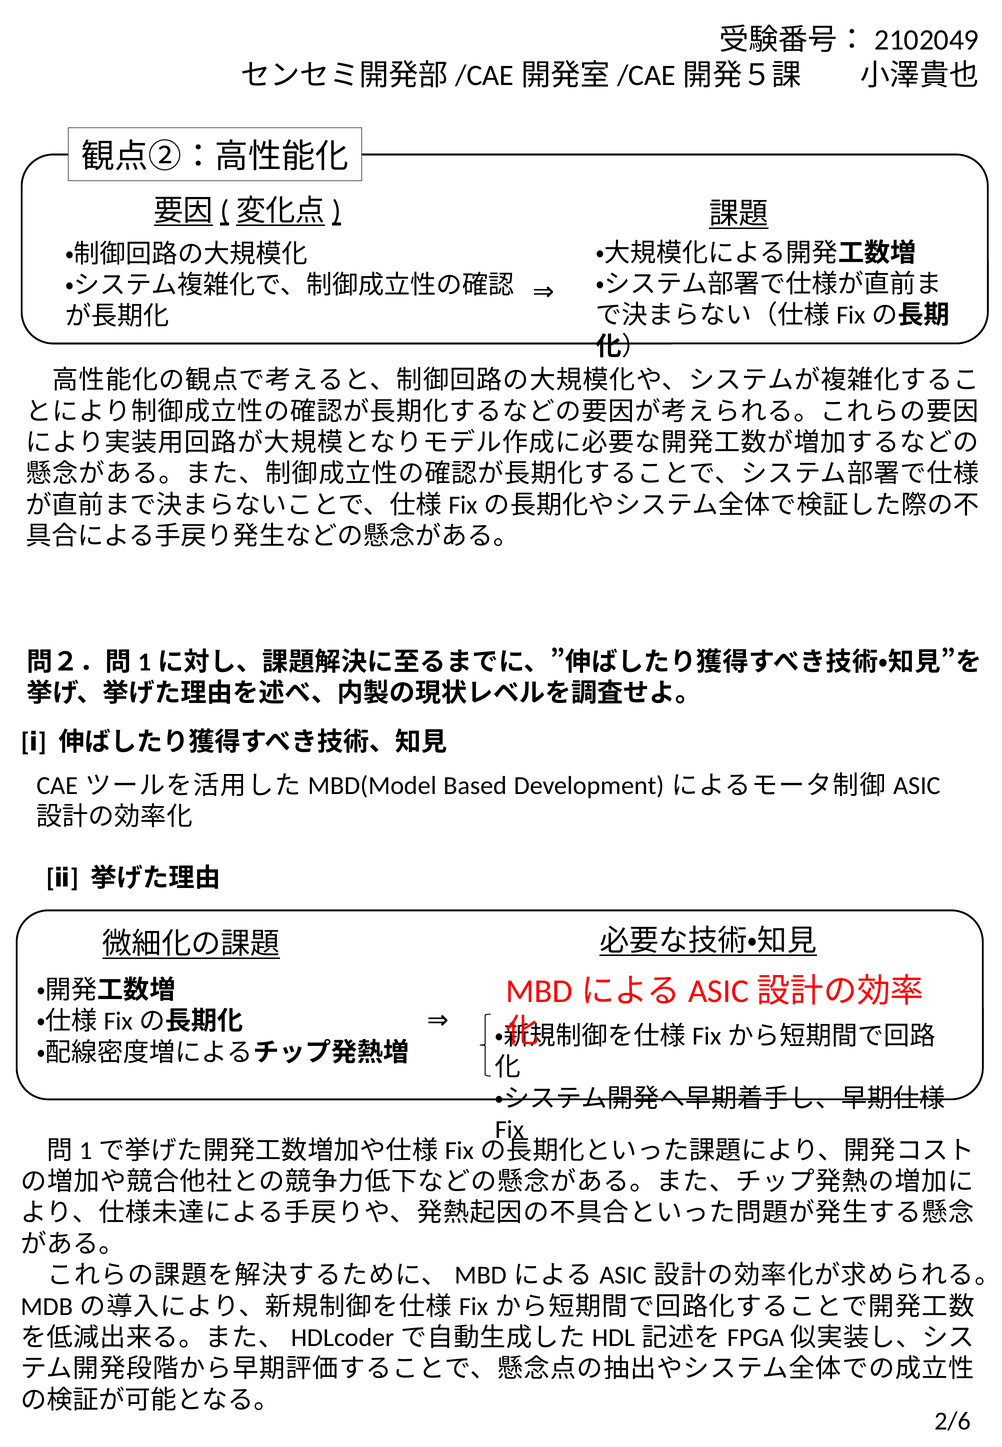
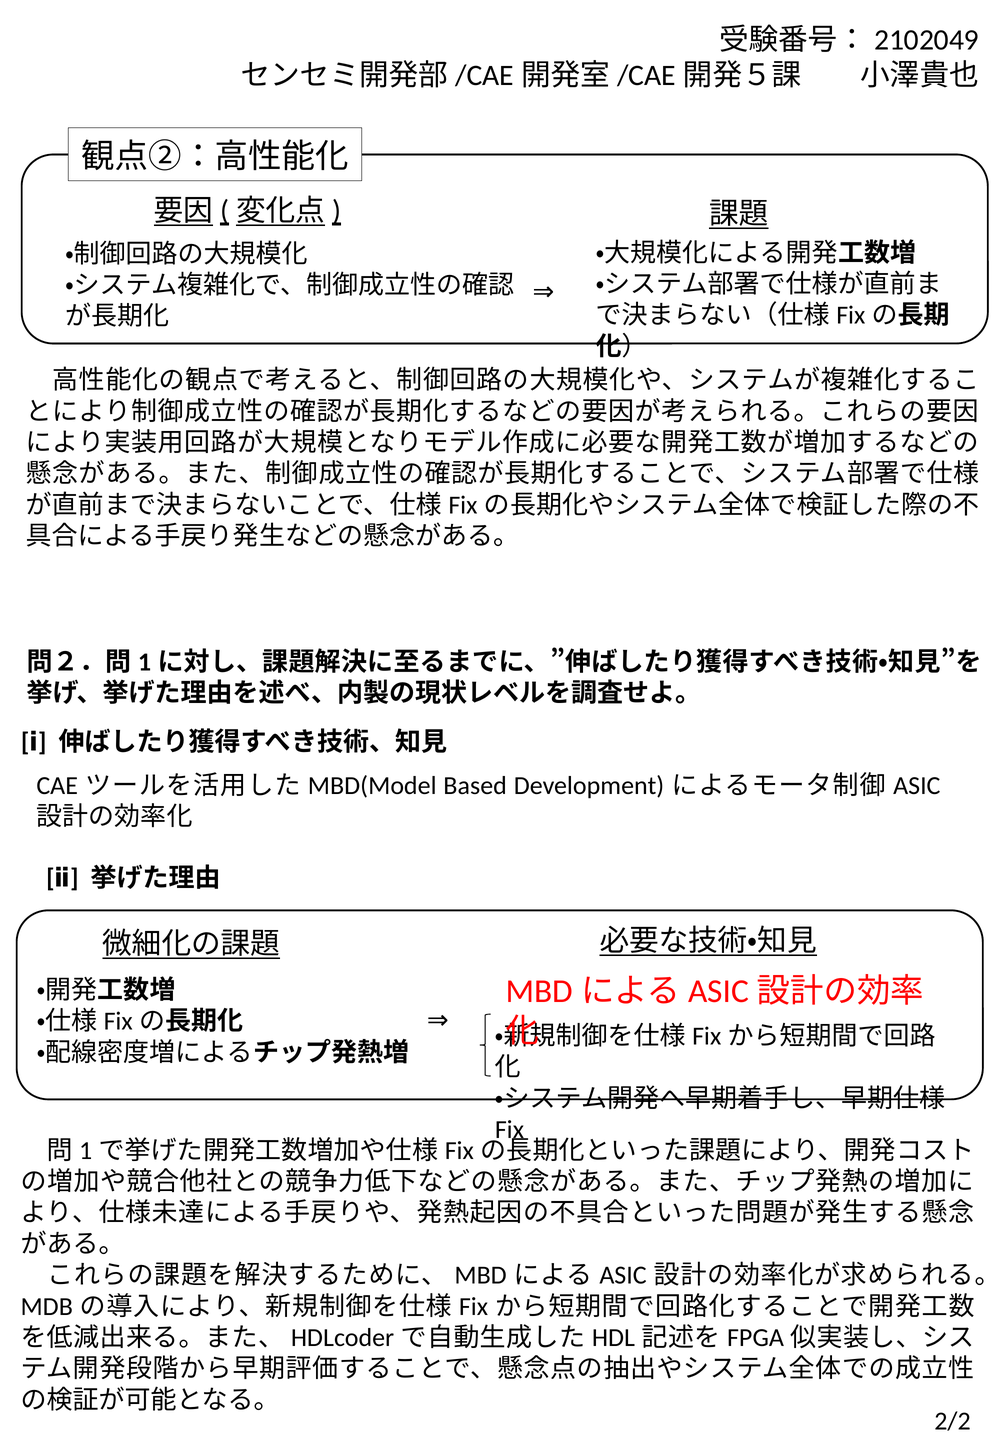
2/6: 2/6 -> 2/2 (953, 1422)
